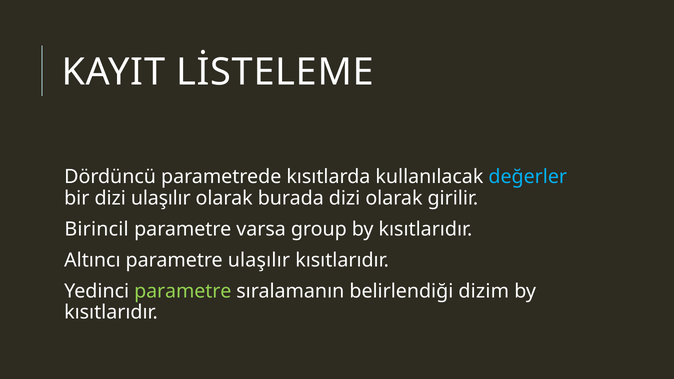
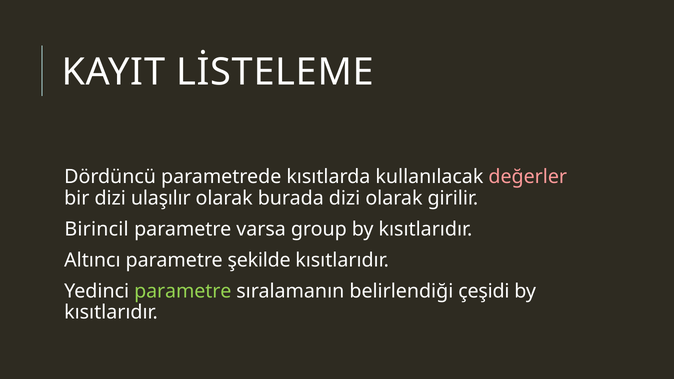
değerler colour: light blue -> pink (528, 177)
parametre ulaşılır: ulaşılır -> şekilde (259, 260)
dizim: dizim -> çeşidi (484, 291)
